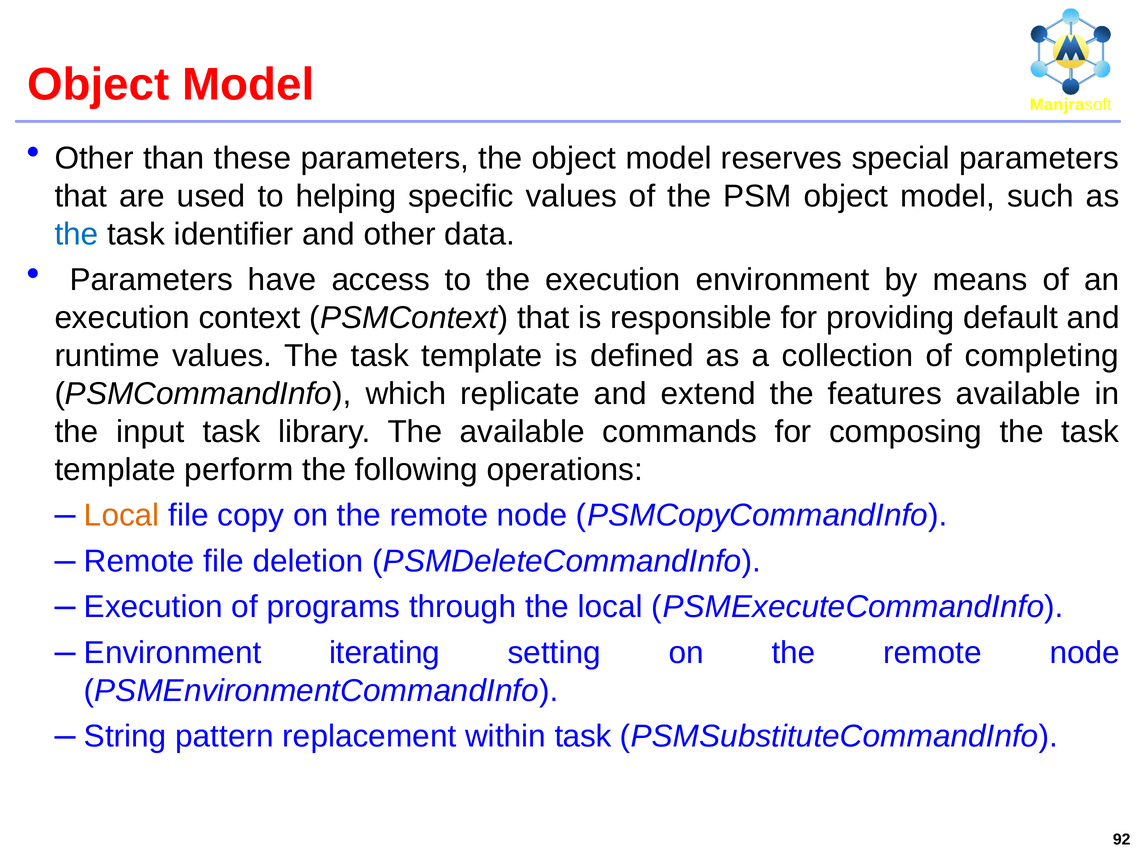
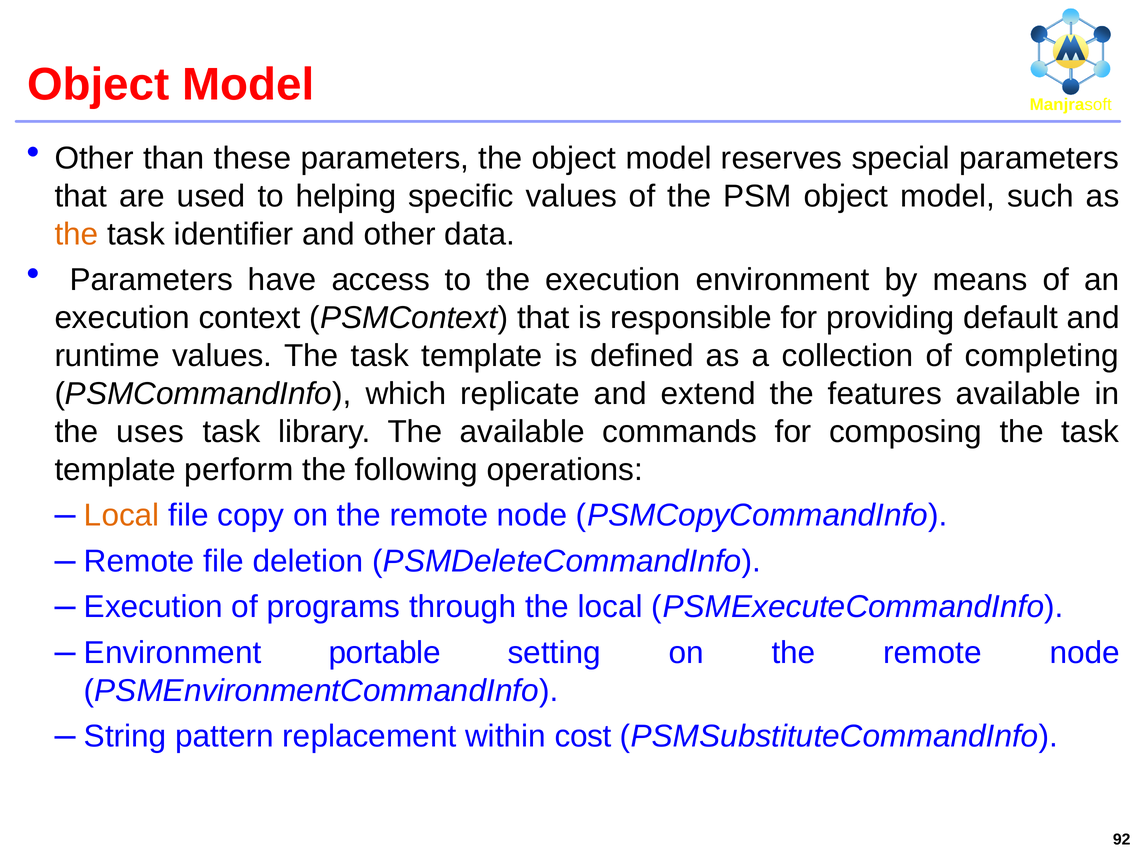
the colour: blue -> orange (77, 234)
input: input -> uses (150, 432)
iterating: iterating -> portable (385, 653)
within task: task -> cost (583, 736)
